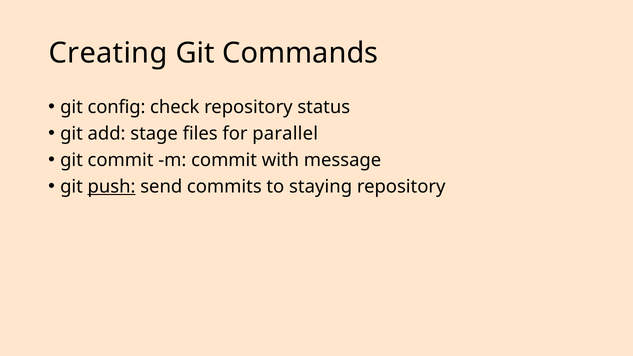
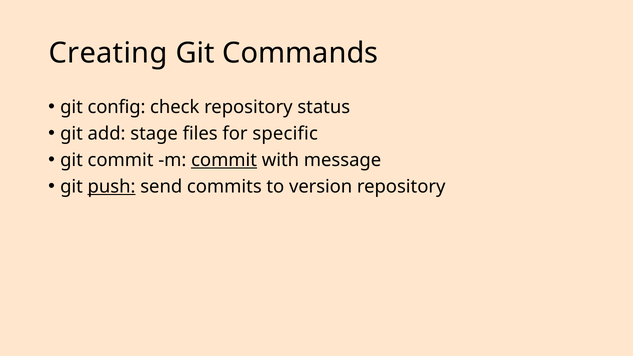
parallel: parallel -> specific (285, 134)
commit underline: none -> present (224, 160)
staying: staying -> version (321, 187)
